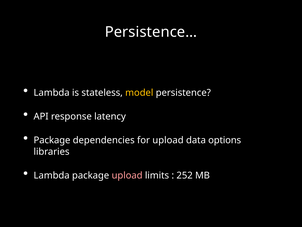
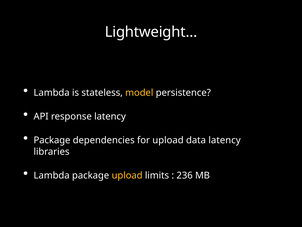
Persistence…: Persistence… -> Lightweight… (151, 32)
data options: options -> latency (225, 140)
upload colour: pink -> yellow (127, 175)
252: 252 -> 236 (185, 175)
